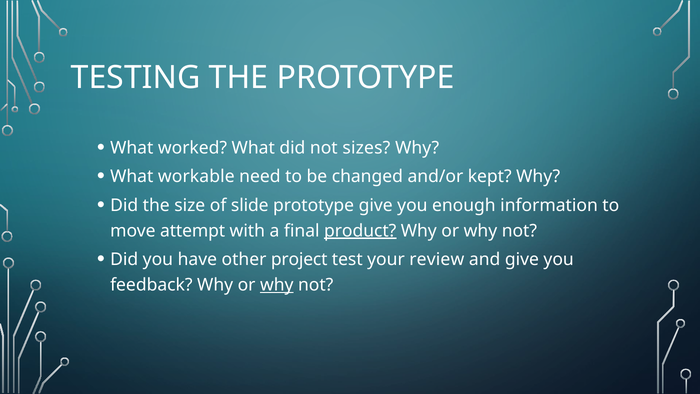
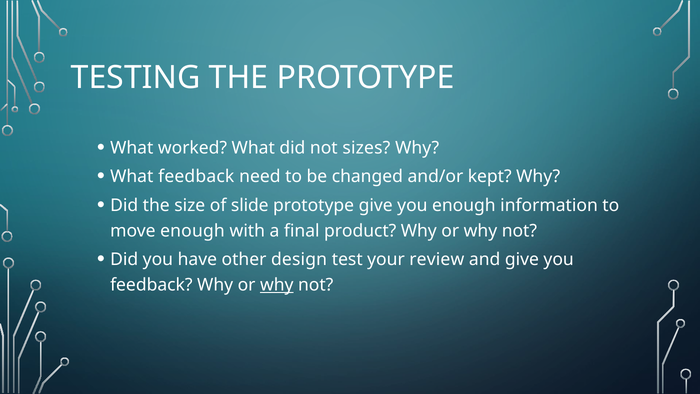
What workable: workable -> feedback (196, 177)
move attempt: attempt -> enough (192, 231)
product underline: present -> none (360, 231)
project: project -> design (299, 259)
